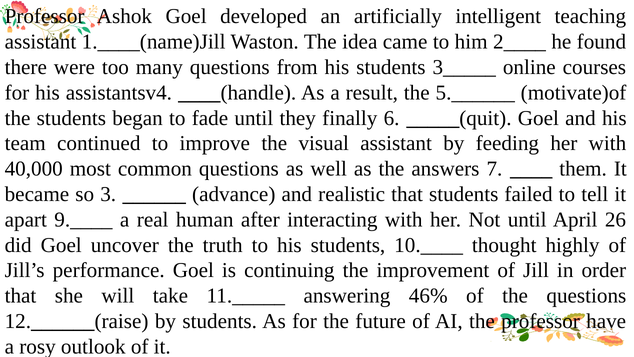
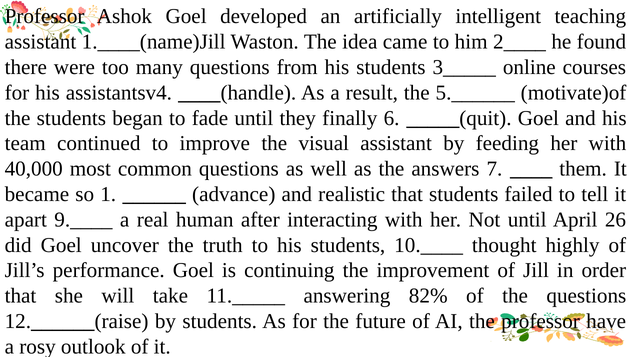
3: 3 -> 1 (108, 194)
46%: 46% -> 82% (428, 296)
